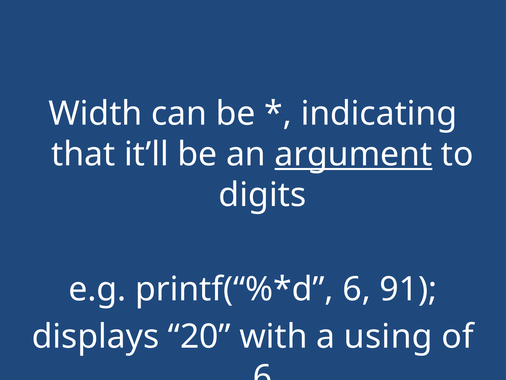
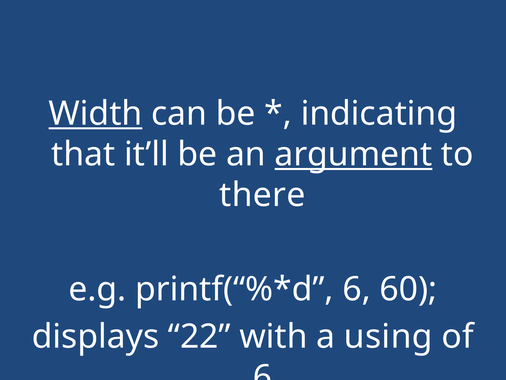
Width underline: none -> present (95, 114)
digits: digits -> there (262, 195)
91: 91 -> 60 (408, 289)
20: 20 -> 22 (199, 336)
